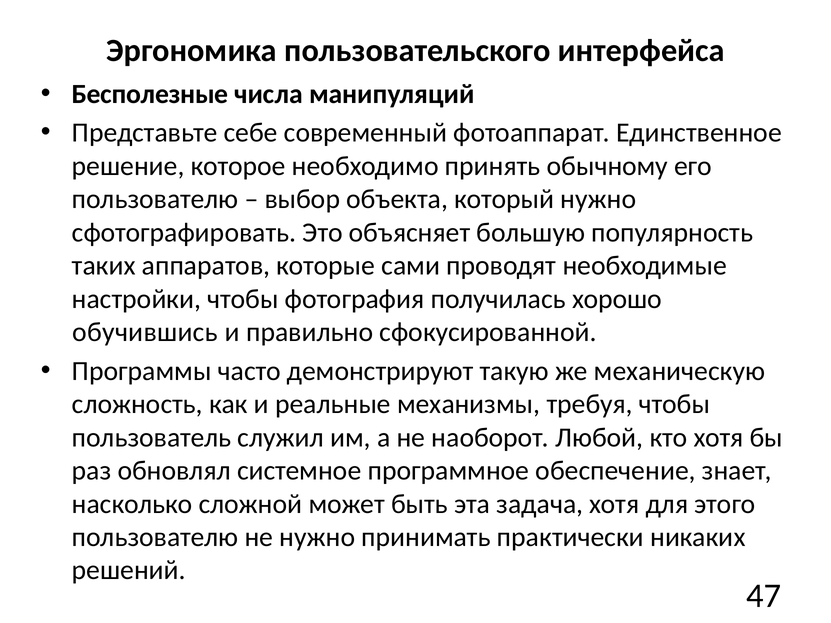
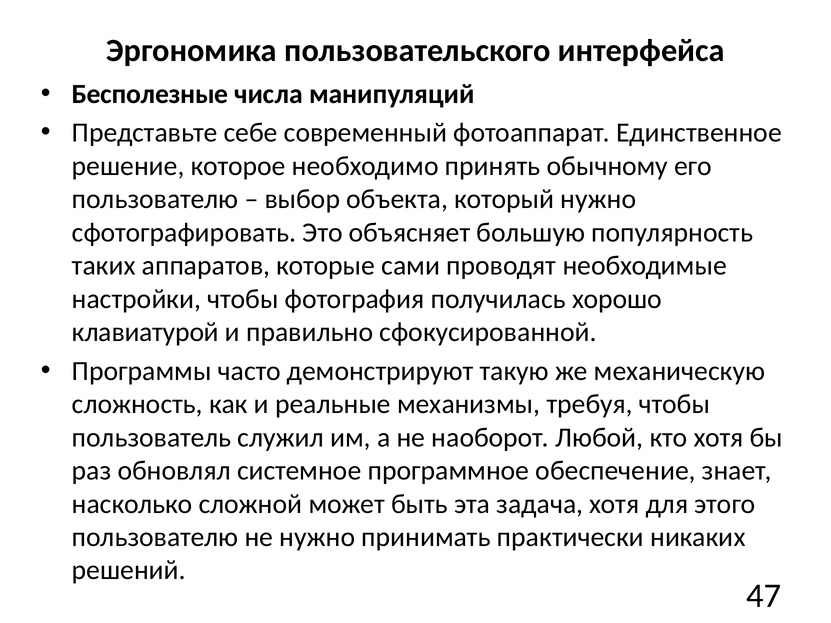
обучившись: обучившись -> клавиатурой (145, 332)
